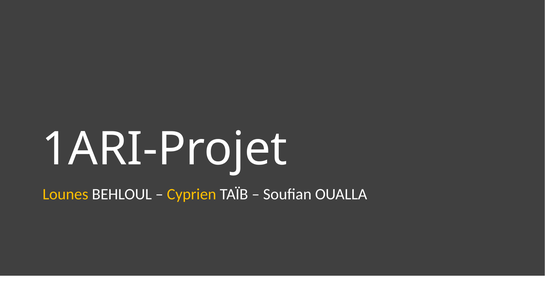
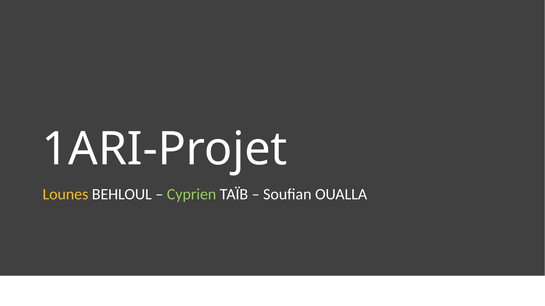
Cyprien colour: yellow -> light green (192, 195)
